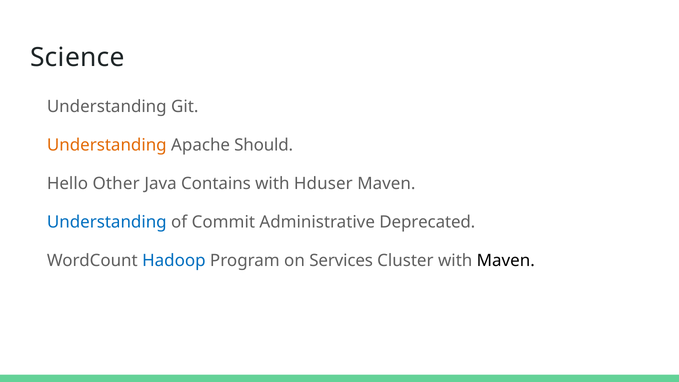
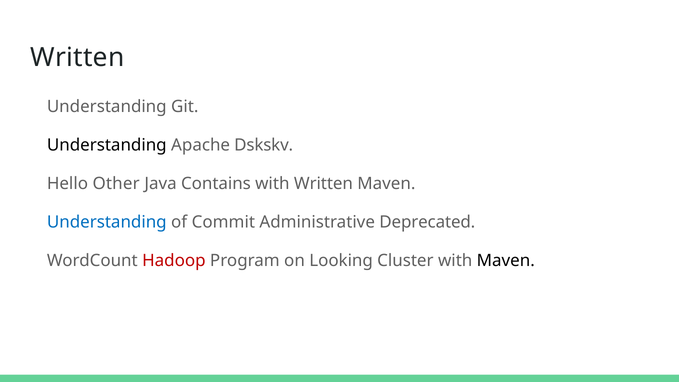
Science: Science -> Written (77, 58)
Understanding colour: orange -> black (107, 145)
Should: Should -> Dskskv (264, 145)
with Hduser: Hduser -> Written (323, 184)
Hadoop colour: blue -> red (174, 261)
Services: Services -> Looking (341, 261)
